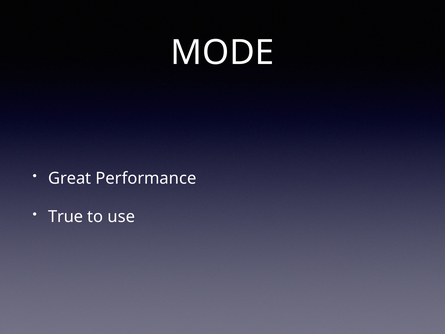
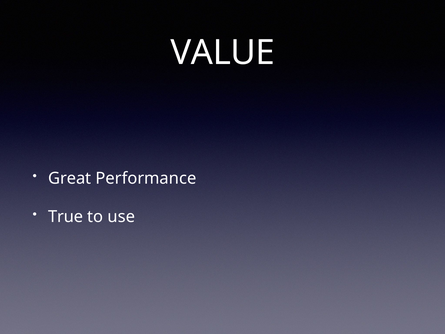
MODE: MODE -> VALUE (223, 53)
